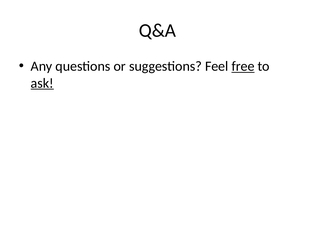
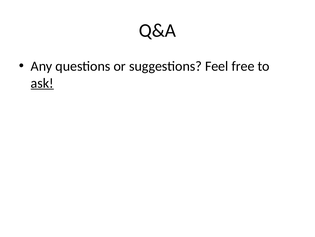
free underline: present -> none (243, 66)
